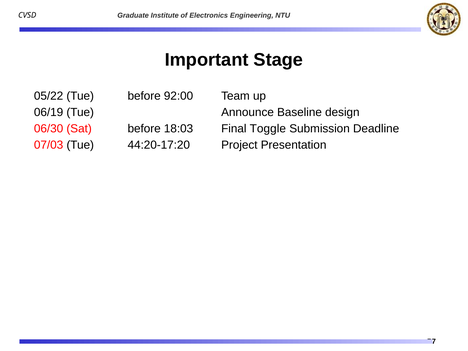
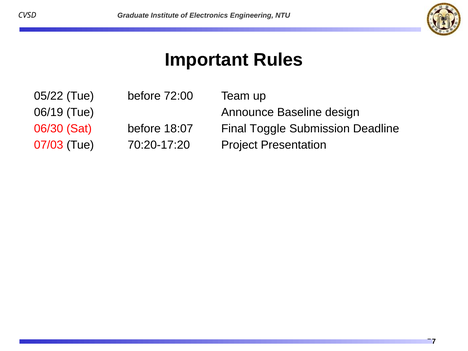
Stage: Stage -> Rules (278, 60)
92:00: 92:00 -> 72:00 (179, 96)
18:03: 18:03 -> 18:07 (179, 129)
44:20-17:20: 44:20-17:20 -> 70:20-17:20 (159, 145)
